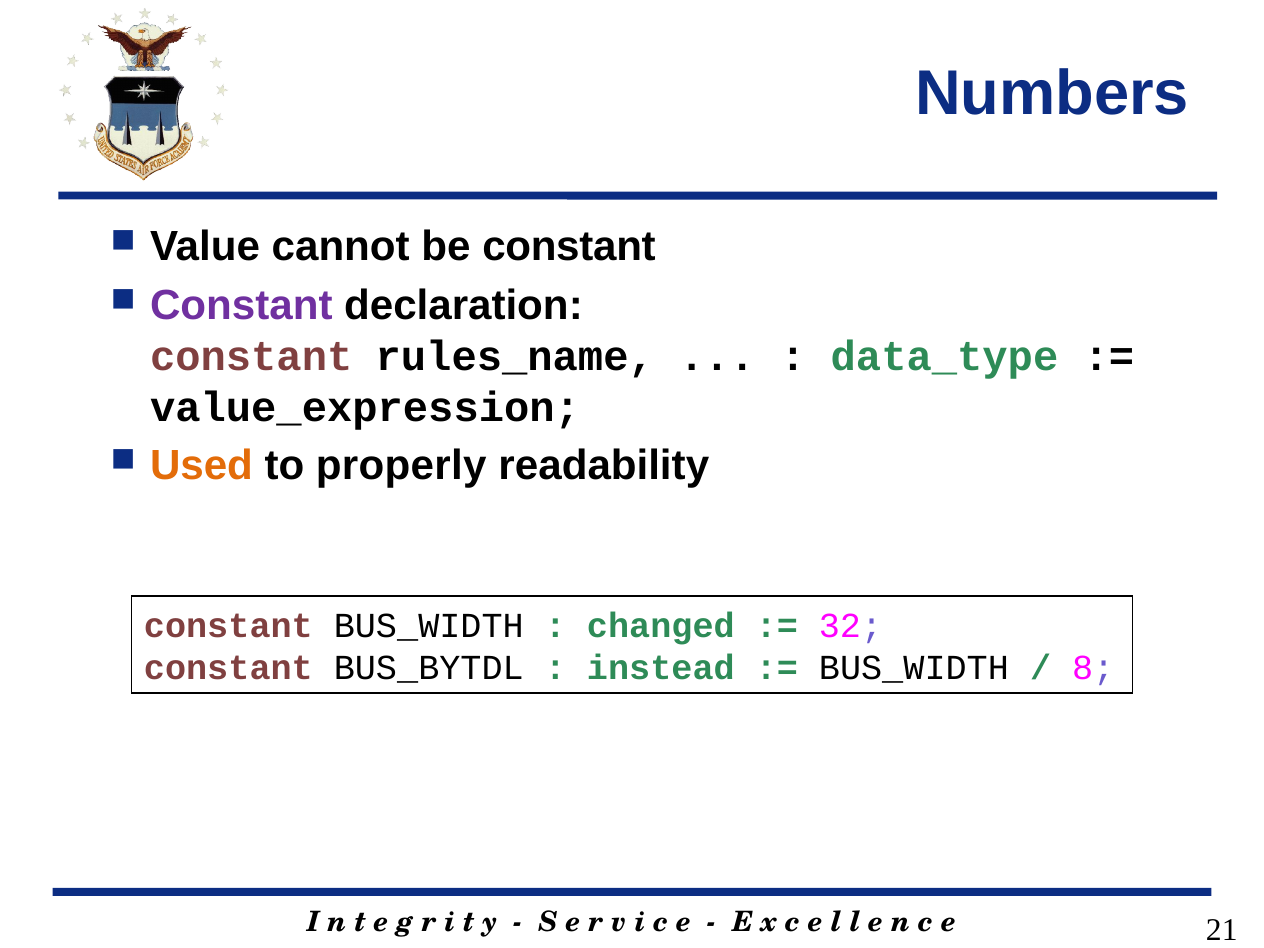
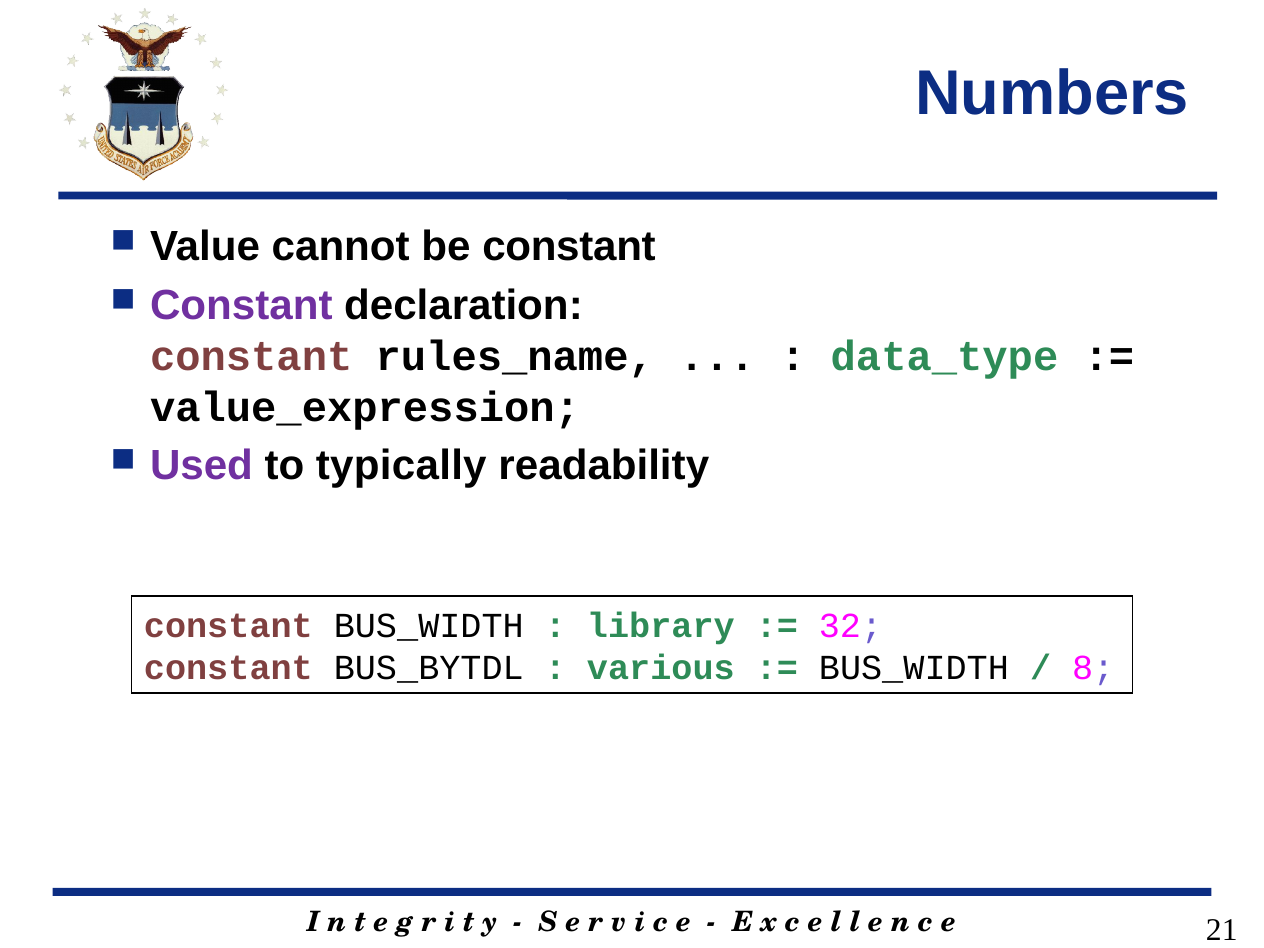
Used colour: orange -> purple (201, 466)
properly: properly -> typically (401, 466)
changed: changed -> library (661, 626)
instead: instead -> various (661, 668)
